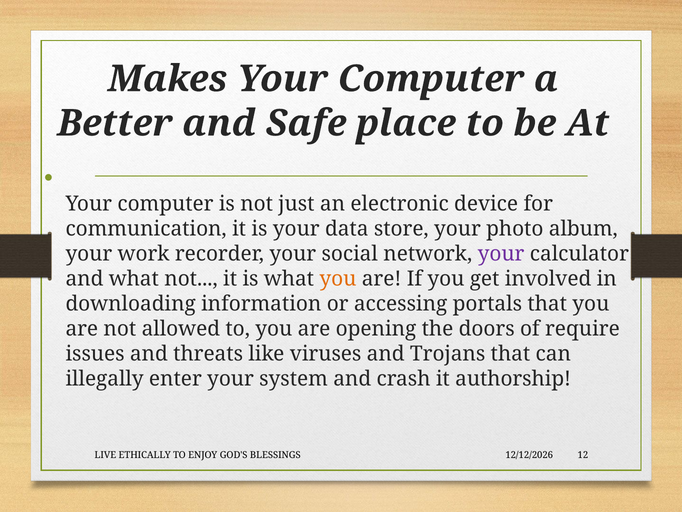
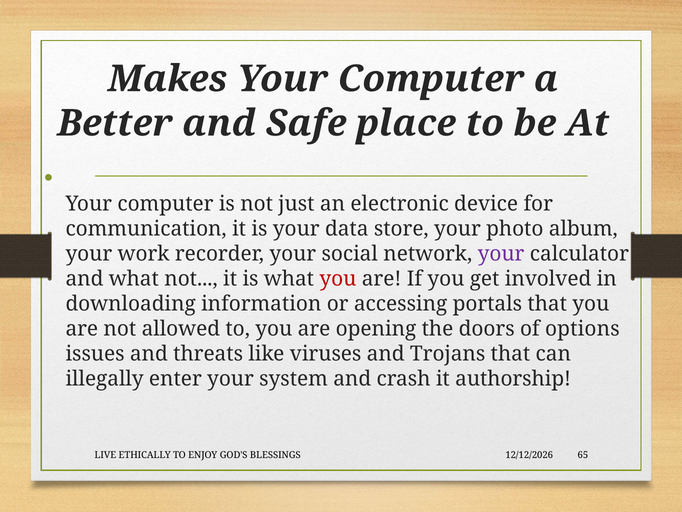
you colour: orange -> red (338, 279)
require: require -> options (582, 329)
12: 12 -> 65 (583, 455)
